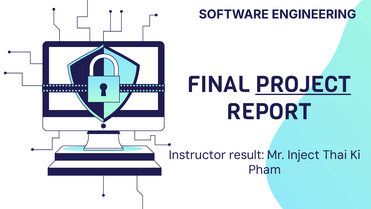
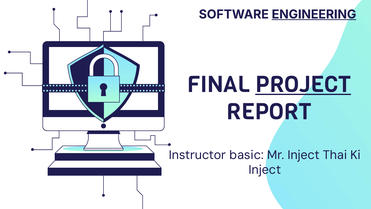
ENGINEERING underline: none -> present (314, 14)
result: result -> basic (247, 155)
Pham: Pham -> Inject (265, 170)
